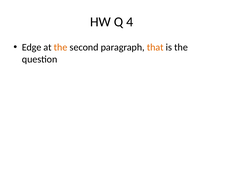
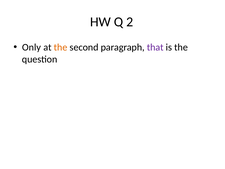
4: 4 -> 2 (130, 22)
Edge: Edge -> Only (32, 47)
that colour: orange -> purple (155, 47)
